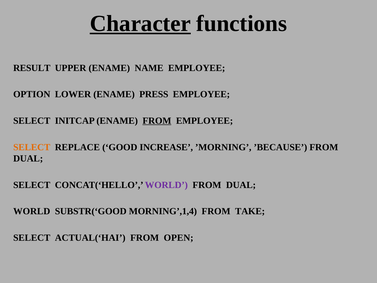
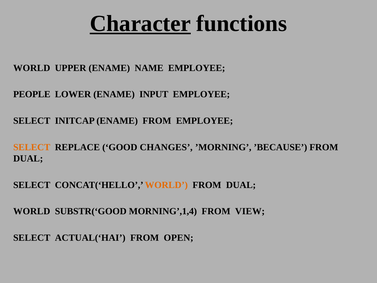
RESULT: RESULT -> WORLD (32, 68)
OPTION: OPTION -> PEOPLE (32, 94)
PRESS: PRESS -> INPUT (154, 94)
FROM underline: present -> none (157, 121)
INCREASE: INCREASE -> CHANGES (166, 147)
WORLD colour: purple -> orange (166, 185)
TAKE: TAKE -> VIEW (250, 211)
